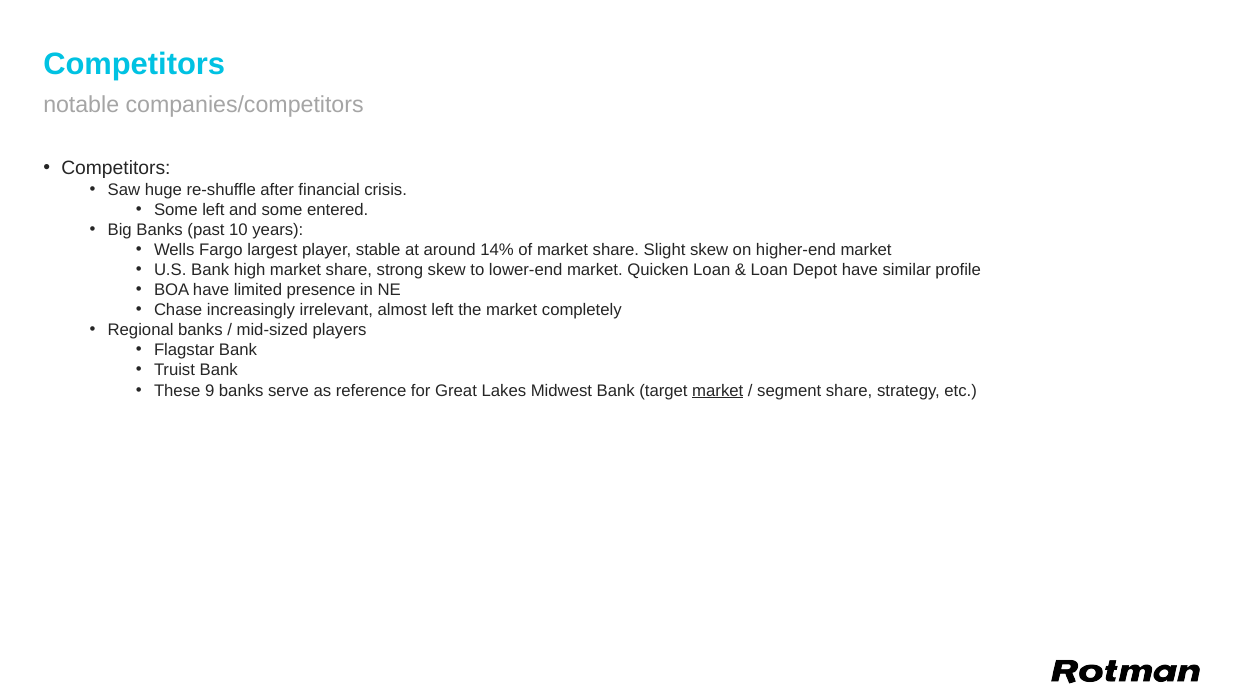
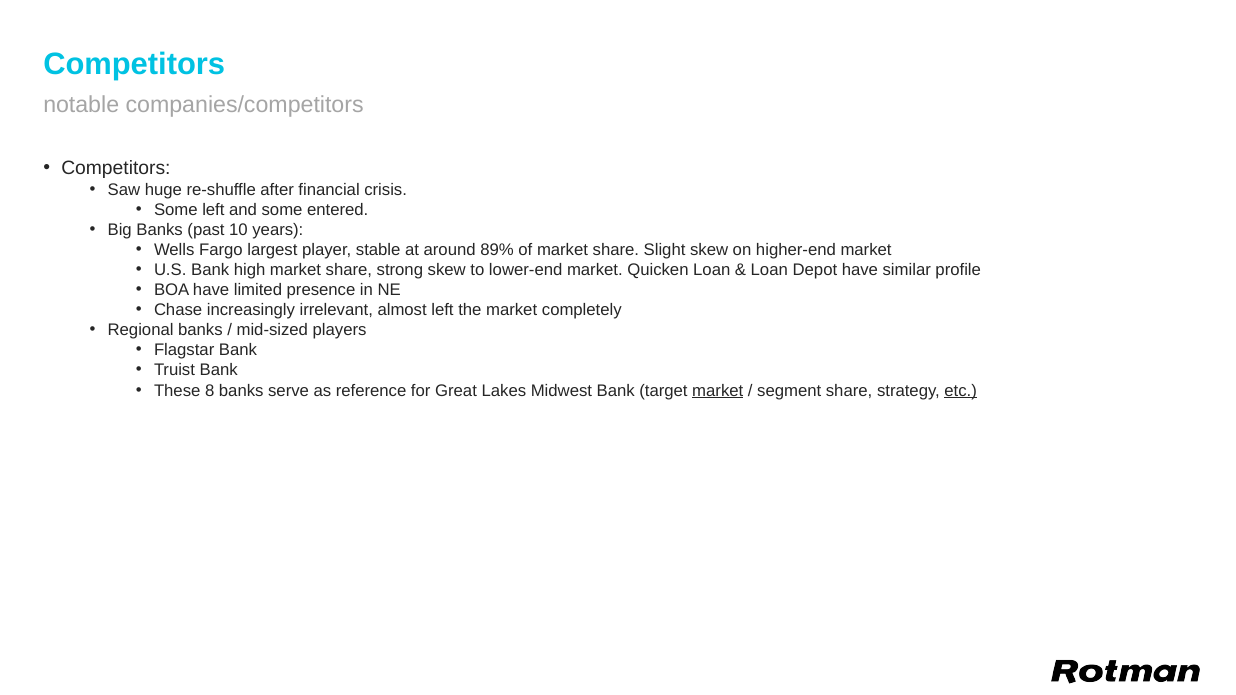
14%: 14% -> 89% (497, 250)
9: 9 -> 8 (210, 391)
etc underline: none -> present (961, 391)
